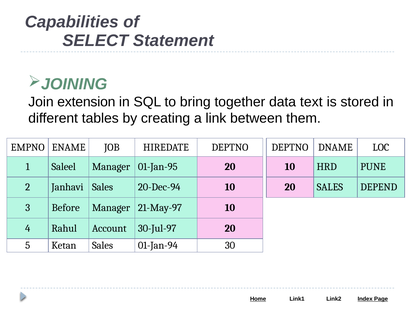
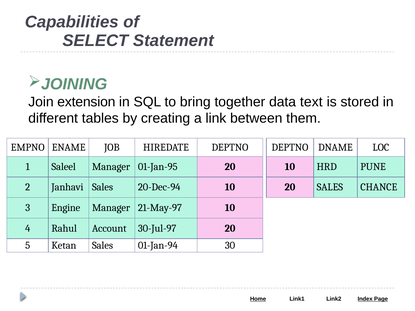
DEPEND: DEPEND -> CHANCE (379, 187)
Before: Before -> Engine (66, 208)
